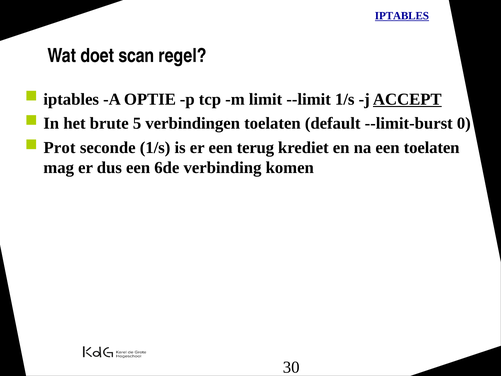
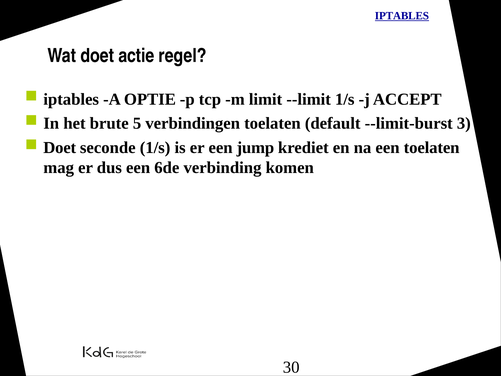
scan: scan -> actie (136, 56)
ACCEPT underline: present -> none (407, 99)
0: 0 -> 3 (464, 123)
Prot: Prot -> Doet (60, 147)
terug: terug -> jump (255, 147)
